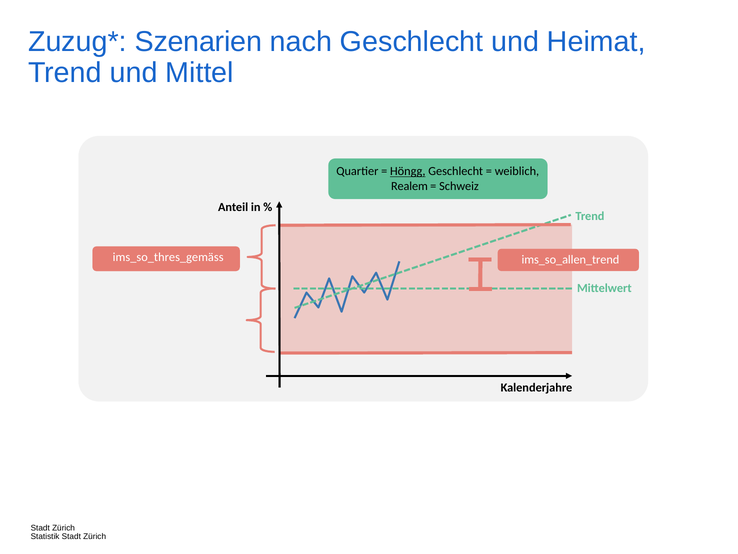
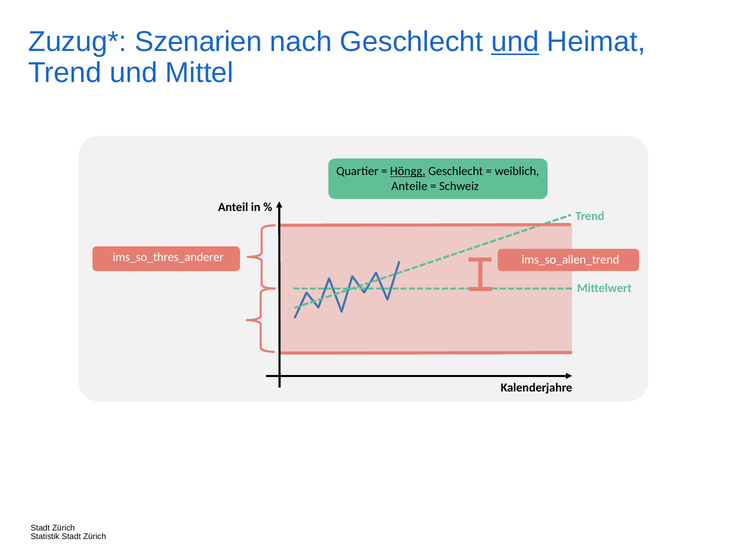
und underline: none -> present (515, 42)
Realem: Realem -> Anteile (409, 186)
ims_so_thres_gemäss: ims_so_thres_gemäss -> ims_so_thres_anderer (168, 257)
